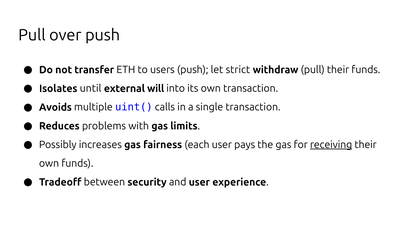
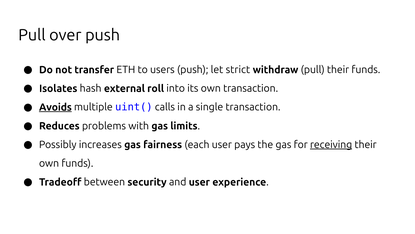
until: until -> hash (91, 88)
will: will -> roll (156, 88)
Avoids underline: none -> present (55, 107)
